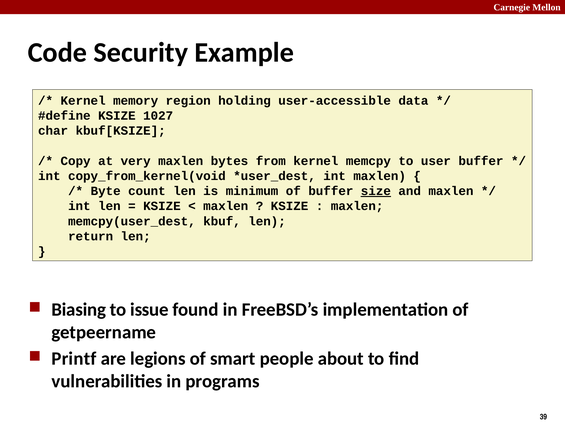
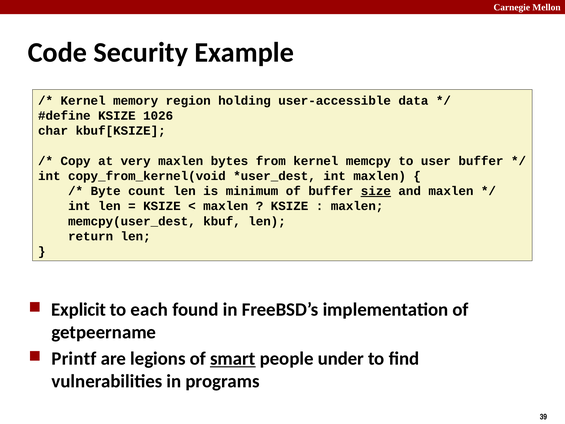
1027: 1027 -> 1026 (158, 116)
Biasing: Biasing -> Explicit (79, 310)
issue: issue -> each (149, 310)
smart underline: none -> present (233, 358)
about: about -> under (341, 358)
